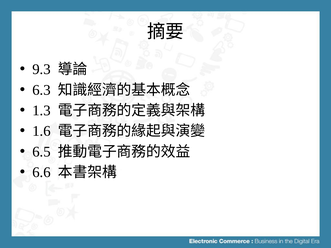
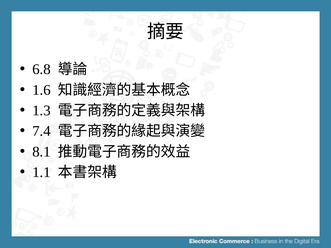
9.3: 9.3 -> 6.8 (41, 69)
6.3: 6.3 -> 1.6 (41, 90)
1.6: 1.6 -> 7.4 (41, 131)
6.5: 6.5 -> 8.1 (41, 152)
6.6: 6.6 -> 1.1 (41, 172)
